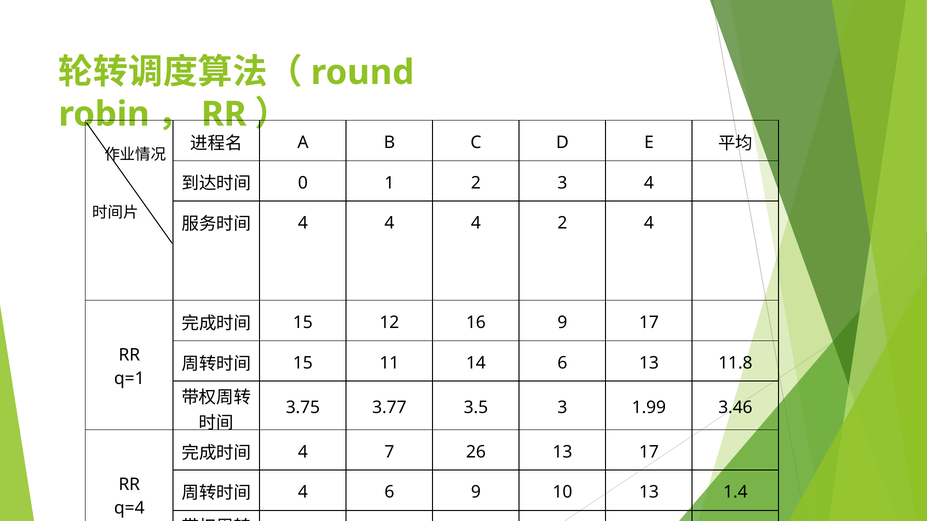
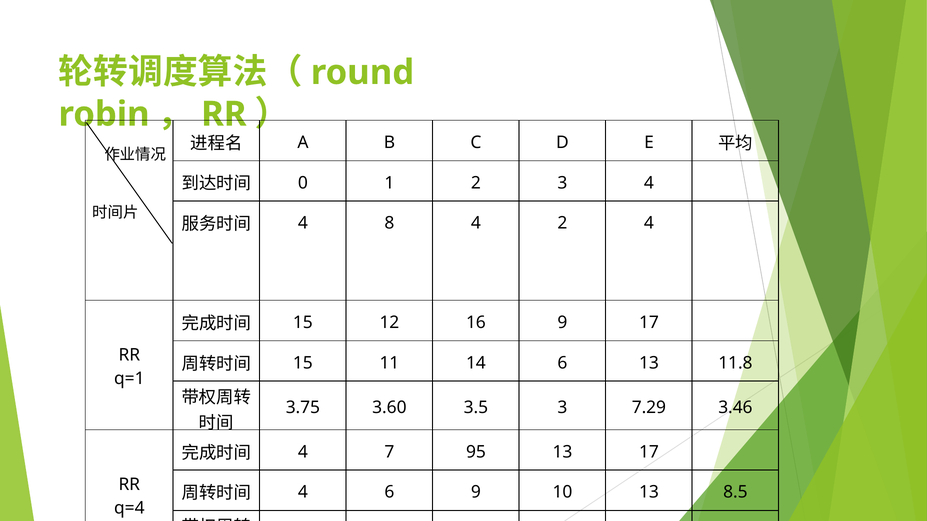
4: 4 -> 8 (389, 223)
3.77: 3.77 -> 3.60 (389, 408)
1.99: 1.99 -> 7.29 (649, 408)
26: 26 -> 95 (476, 452)
1.4: 1.4 -> 8.5 (735, 493)
